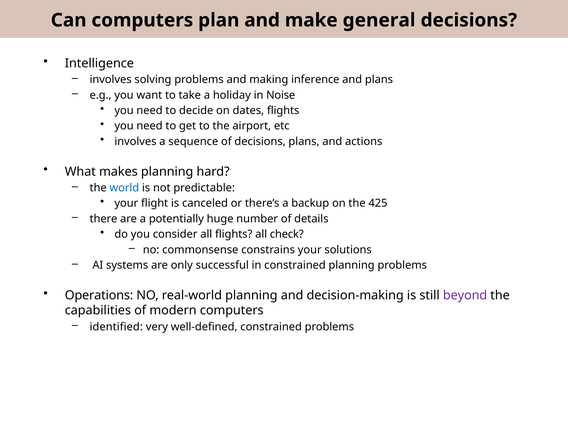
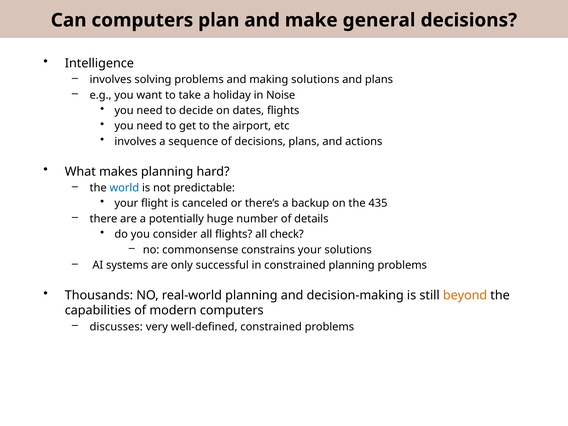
making inference: inference -> solutions (315, 80)
425: 425 -> 435 (378, 203)
Operations: Operations -> Thousands (99, 295)
beyond colour: purple -> orange (465, 295)
identified: identified -> discusses (116, 327)
